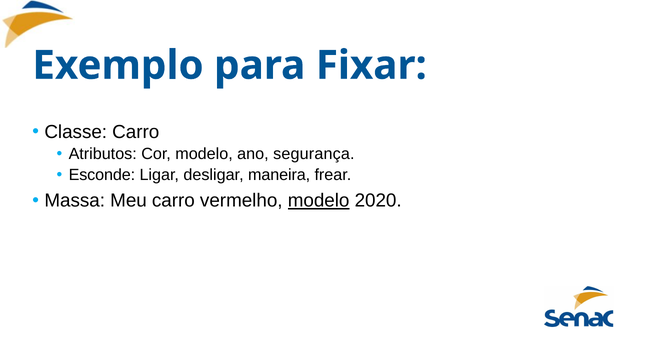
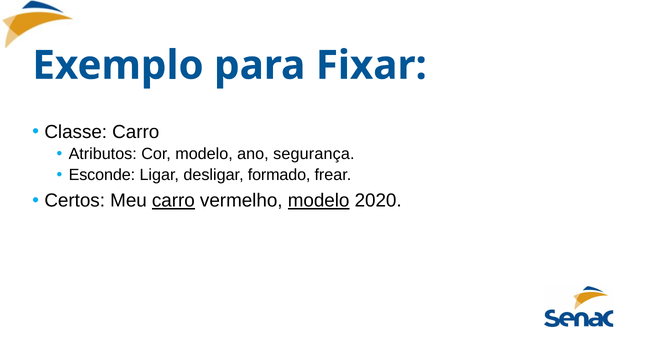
maneira: maneira -> formado (279, 175)
Massa: Massa -> Certos (75, 200)
carro underline: none -> present (173, 200)
